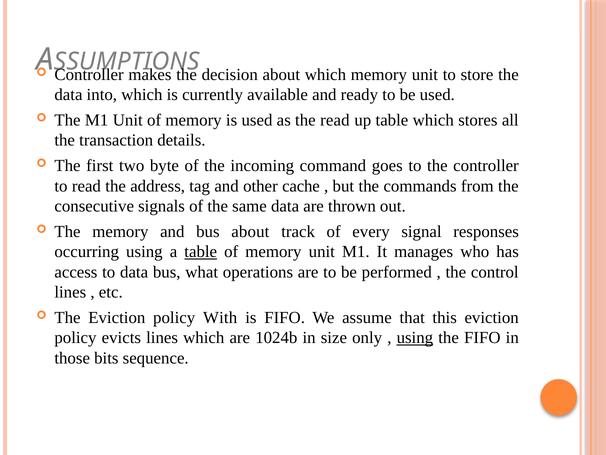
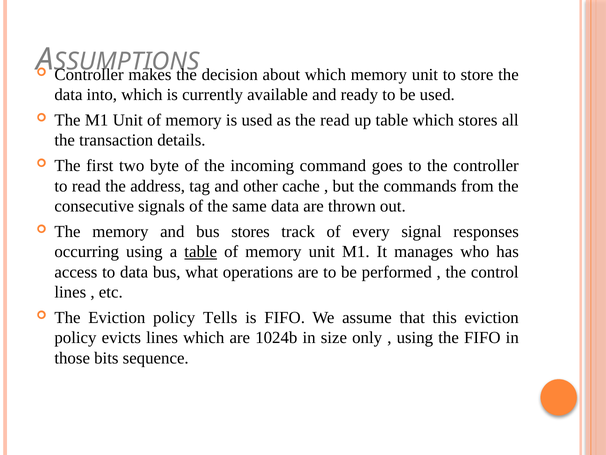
bus about: about -> stores (251, 231)
With: With -> Tells (220, 317)
using underline: present -> none (415, 338)
